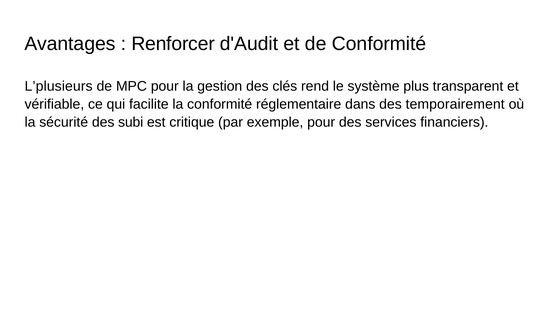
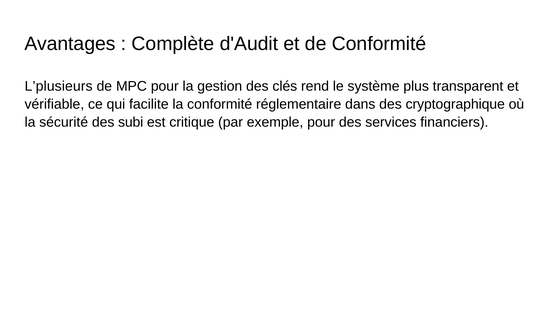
Renforcer: Renforcer -> Complète (173, 44)
temporairement: temporairement -> cryptographique (455, 104)
